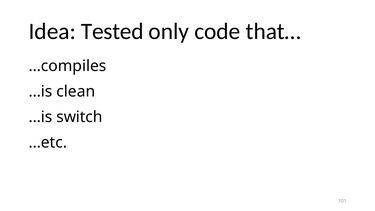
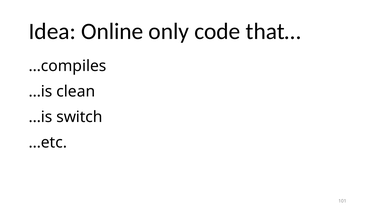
Tested: Tested -> Online (112, 31)
